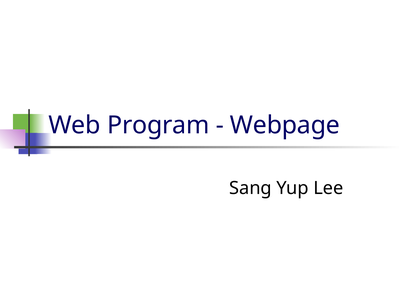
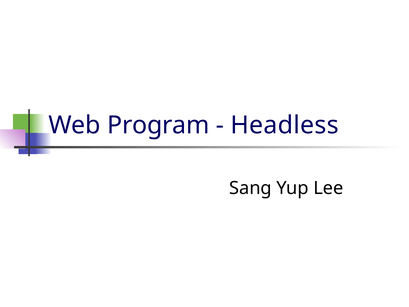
Webpage: Webpage -> Headless (285, 125)
